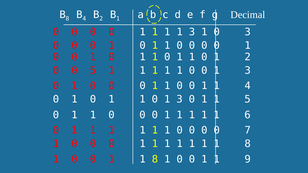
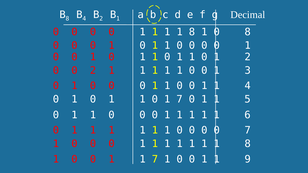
3: 3 -> 8 (192, 32)
0 3: 3 -> 8 (248, 32)
0 5: 5 -> 2 (93, 71)
1 0 1 3: 3 -> 7 (180, 99)
0 1 1 8: 8 -> 7 (155, 159)
